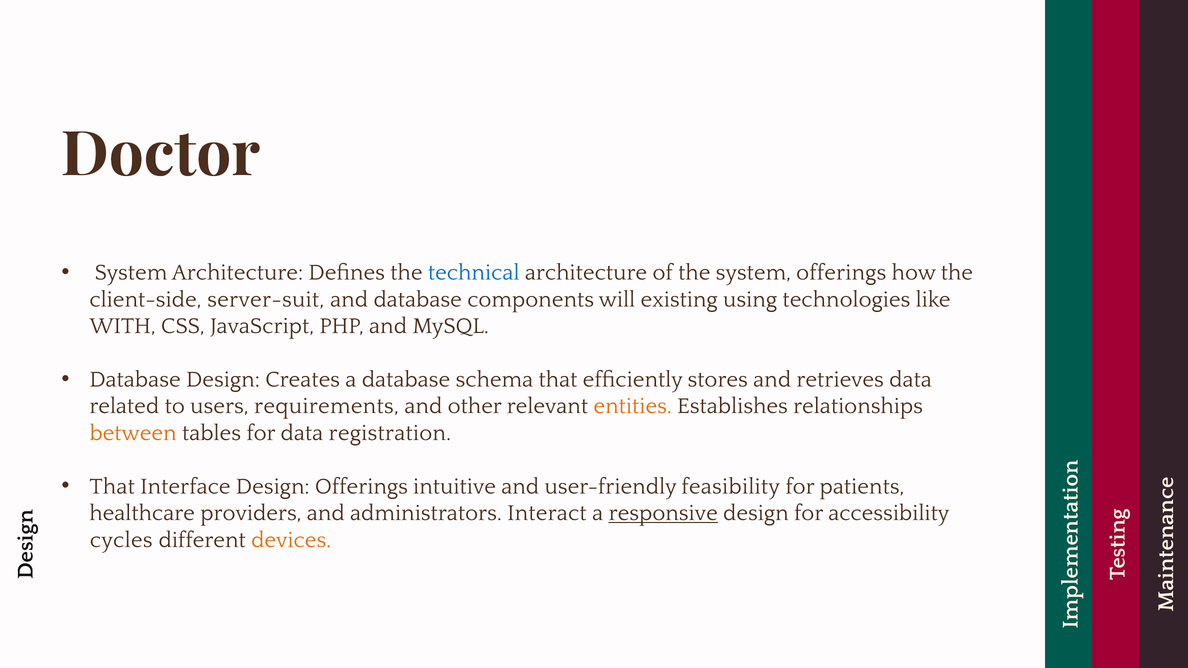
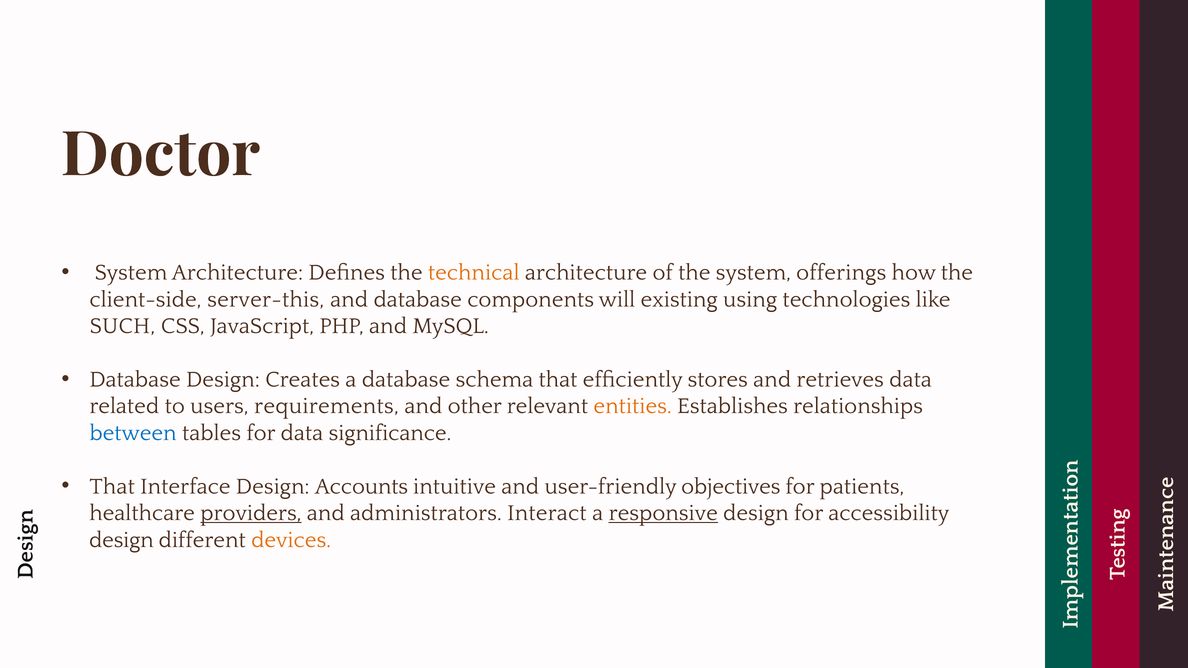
technical colour: blue -> orange (474, 273)
server-suit: server-suit -> server-this (266, 299)
WITH: WITH -> SUCH (122, 326)
between colour: orange -> blue (133, 433)
registration: registration -> significance (390, 433)
Design Offerings: Offerings -> Accounts (362, 486)
feasibility: feasibility -> objectives (731, 486)
providers underline: none -> present (251, 513)
cycles: cycles -> design (121, 540)
